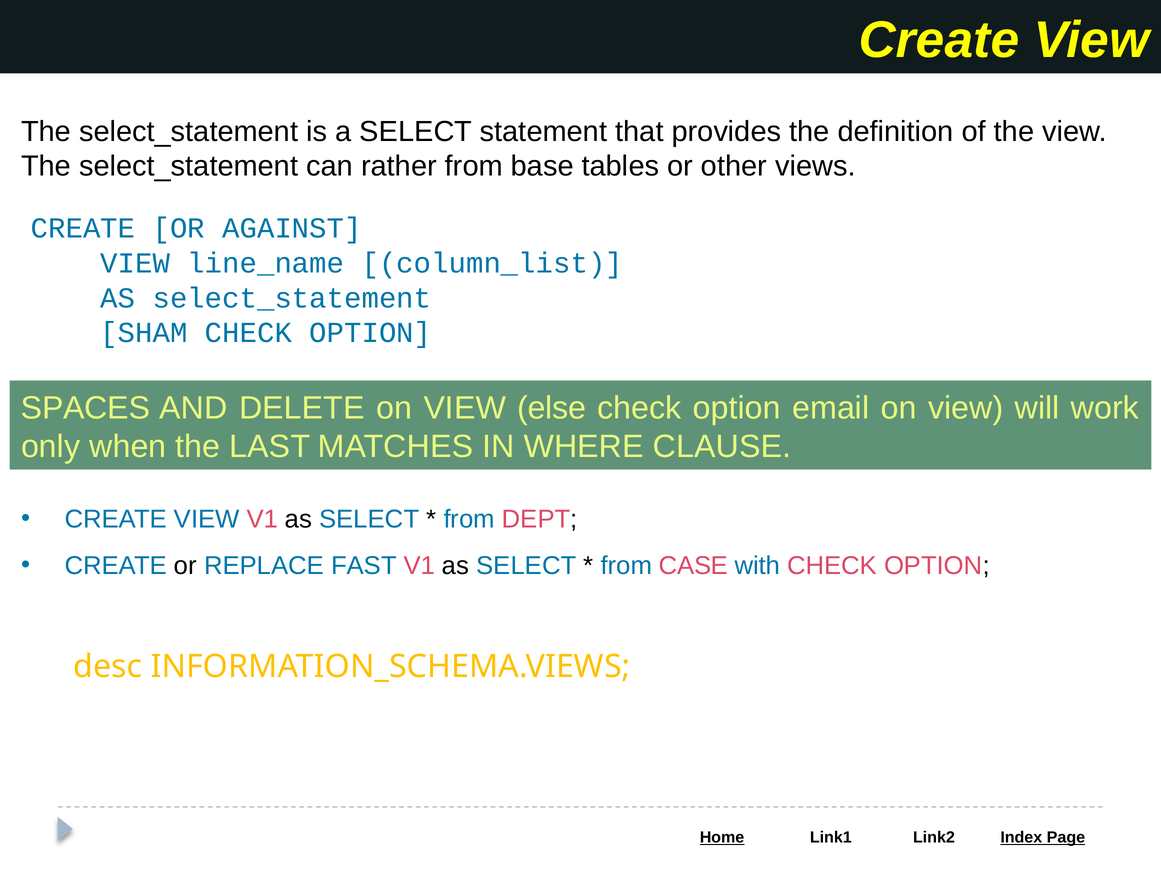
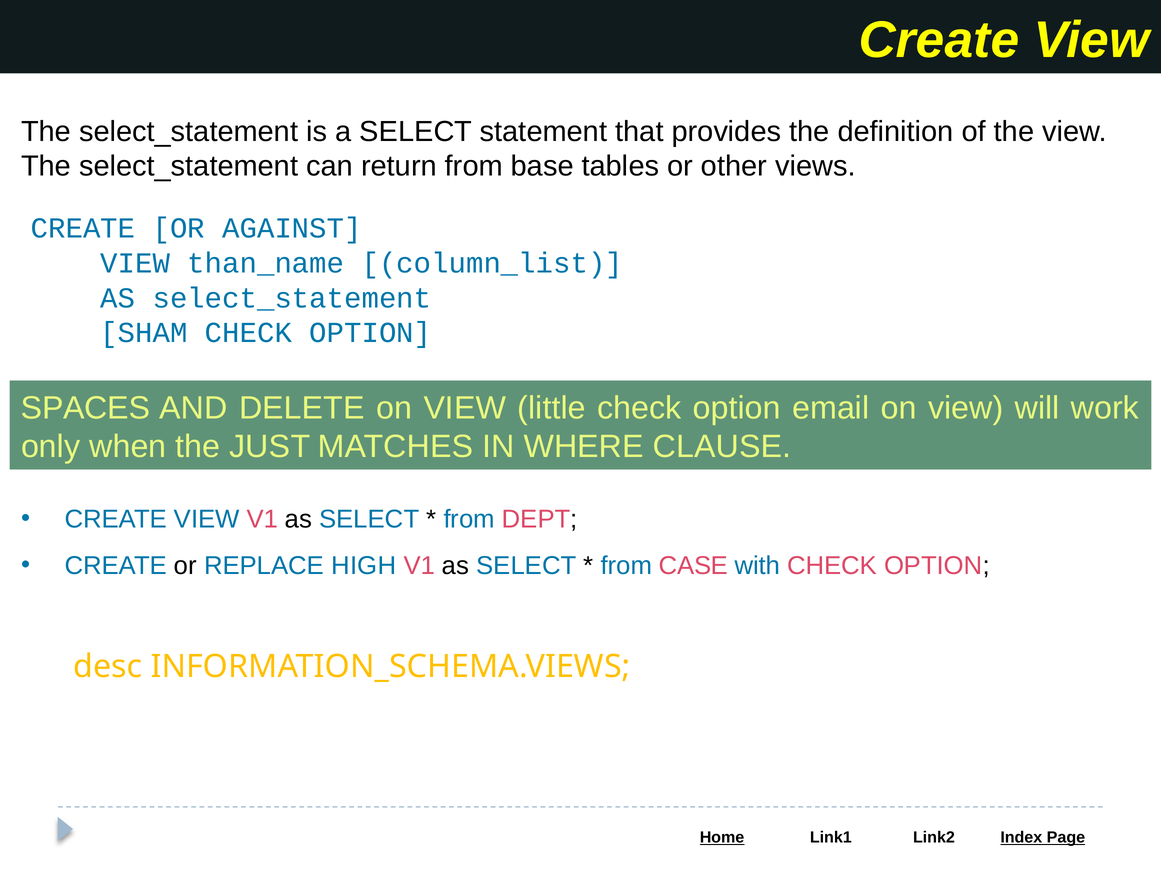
rather: rather -> return (399, 166)
line_name: line_name -> than_name (266, 263)
else: else -> little (552, 408)
LAST: LAST -> JUST (270, 446)
FAST: FAST -> HIGH (364, 566)
